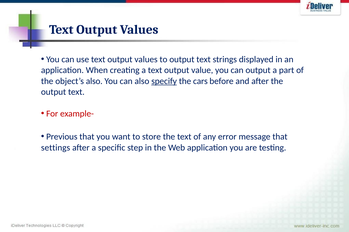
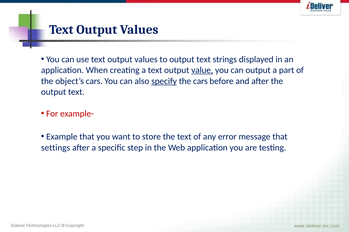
value underline: none -> present (202, 70)
object’s also: also -> cars (94, 81)
Previous: Previous -> Example (62, 137)
